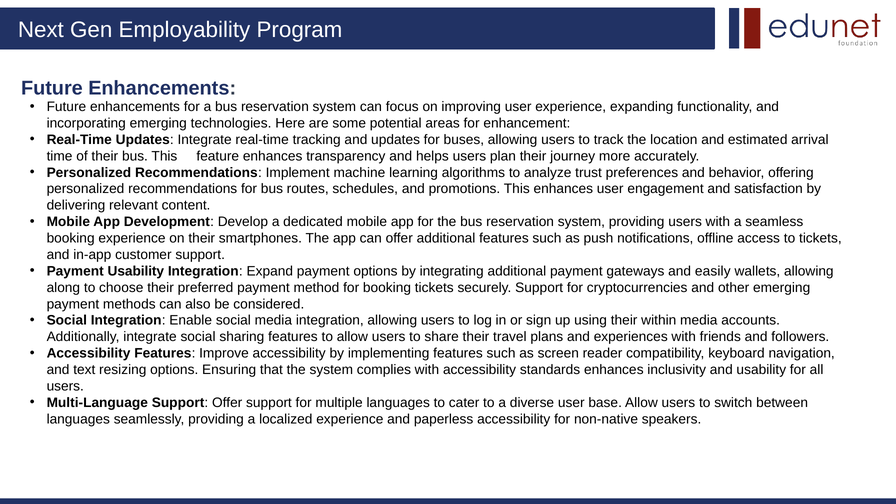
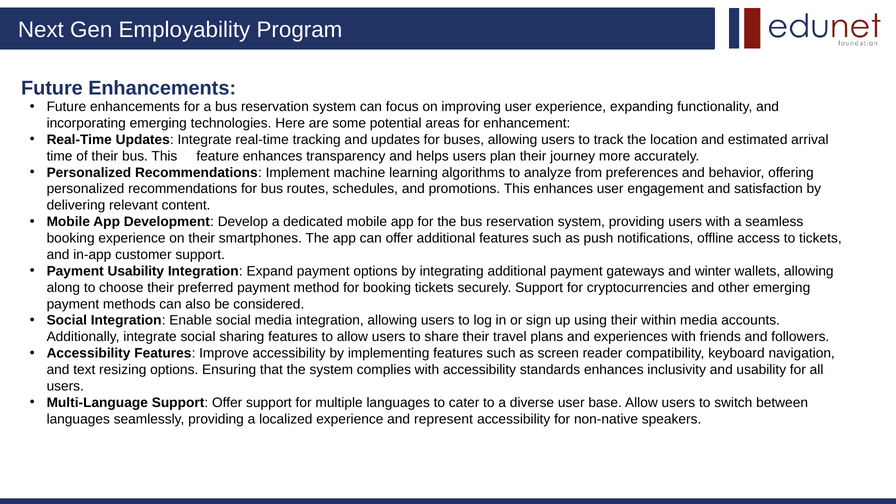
trust: trust -> from (589, 173)
easily: easily -> winter (713, 271)
paperless: paperless -> represent (444, 419)
